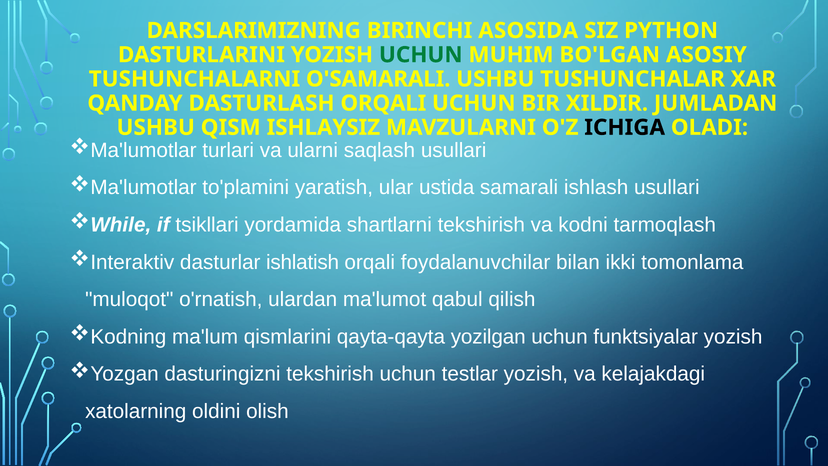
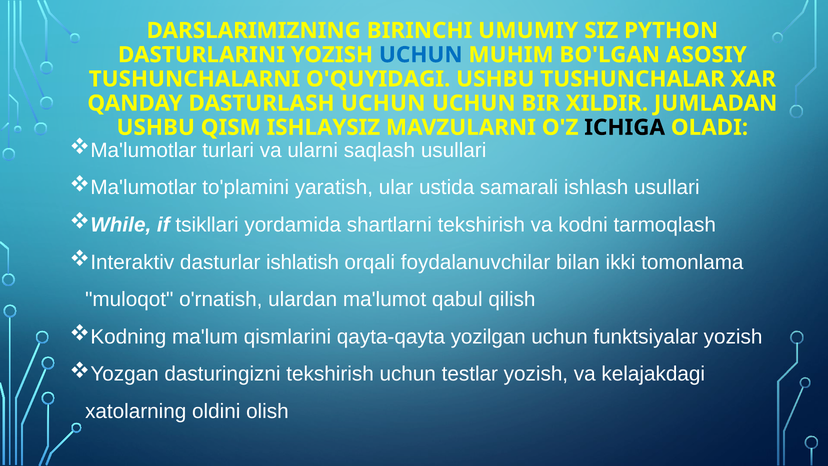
ASOSIDA: ASOSIDA -> UMUMIY (528, 31)
UCHUN colour: green -> blue (421, 55)
O'SAMARALI: O'SAMARALI -> O'QUYIDAGI (378, 79)
DASTURLASH ORQALI: ORQALI -> UCHUN (383, 103)
